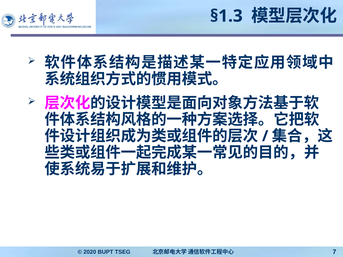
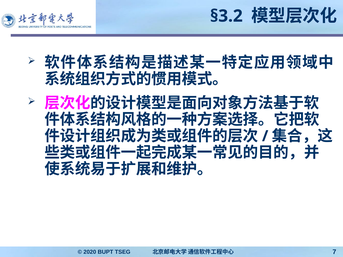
§1.3: §1.3 -> §3.2 (226, 16)
